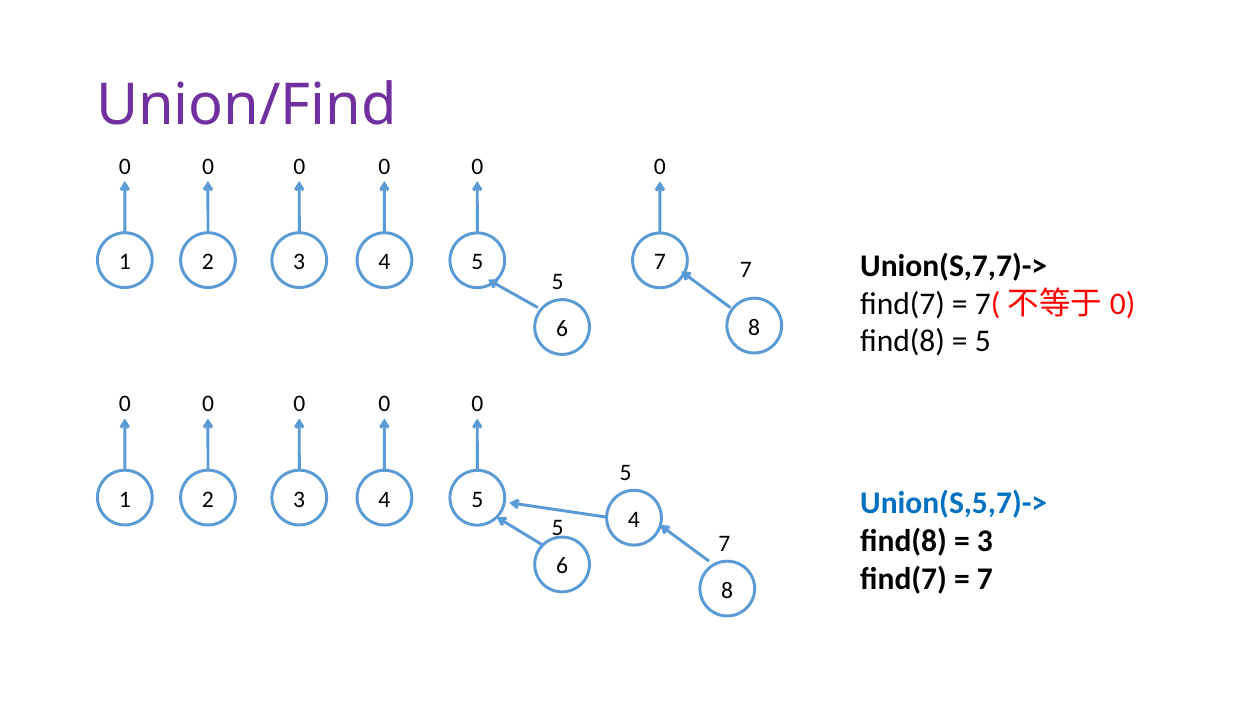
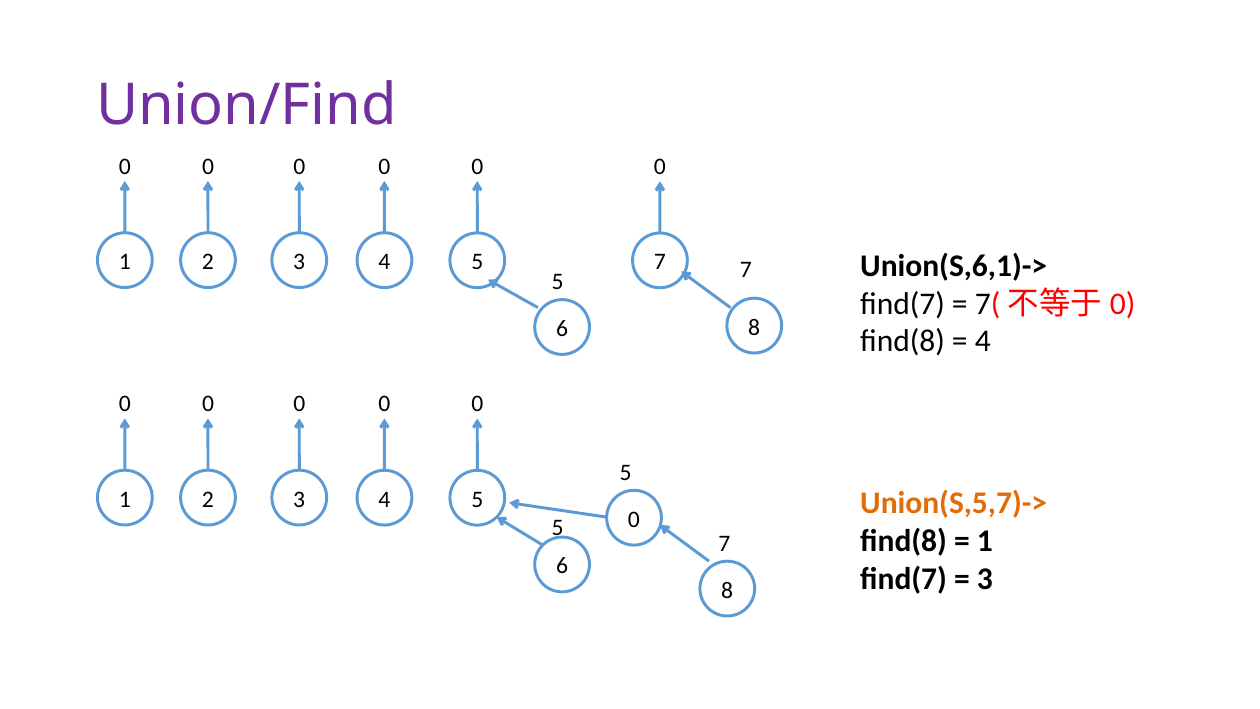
Union(S,7,7)->: Union(S,7,7)-> -> Union(S,6,1)-> (954, 266)
5: 5 -> 4 (983, 341)
Union(S,5,7)-> colour: blue -> orange (954, 503)
4: 4 -> 0 (634, 519)
3: 3 -> 1 (985, 541)
7: 7 -> 3 (985, 579)
